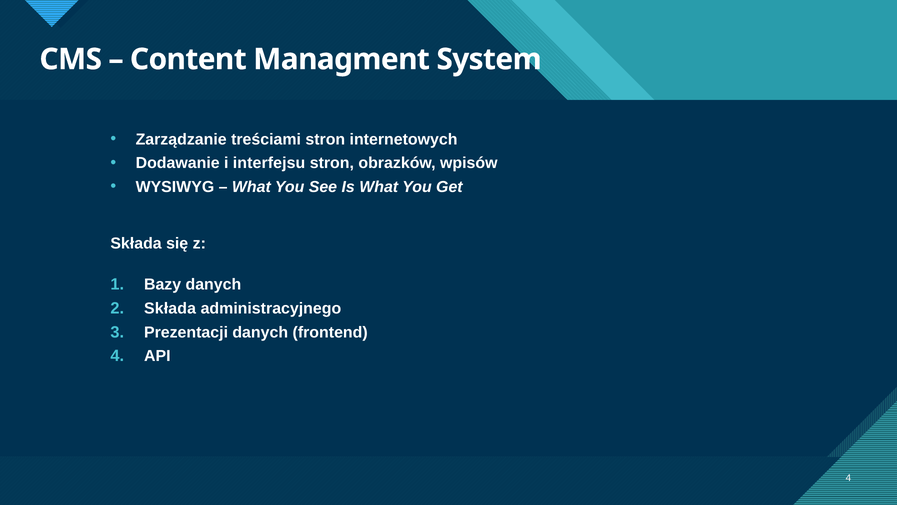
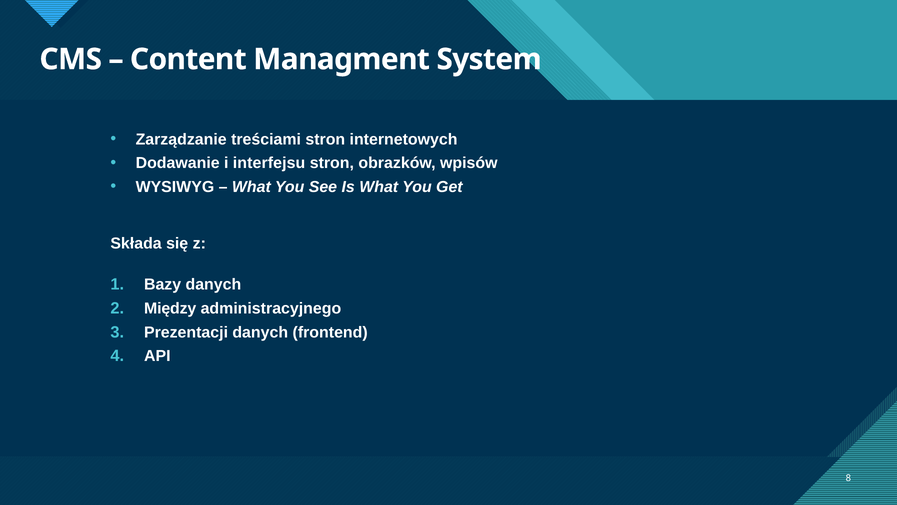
Składa: Składa -> Między (170, 308)
4: 4 -> 8 (848, 478)
